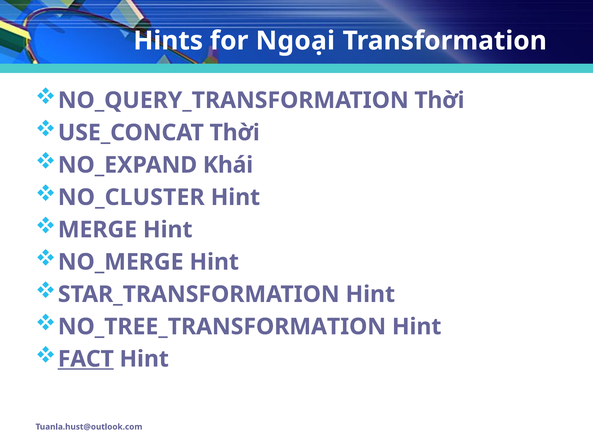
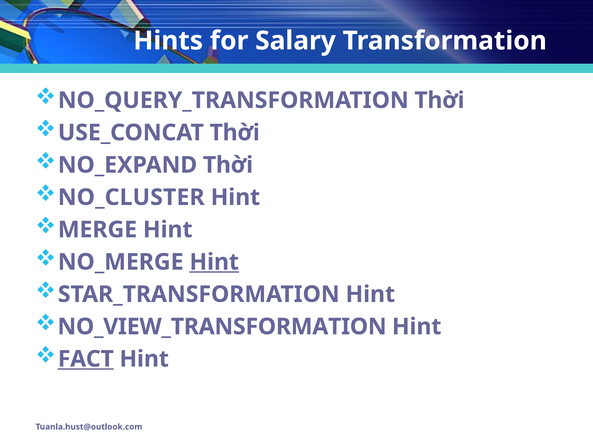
Ngoại: Ngoại -> Salary (295, 41)
NO_EXPAND Khái: Khái -> Thời (228, 165)
Hint underline: none -> present (214, 262)
NO_TREE_TRANSFORMATION: NO_TREE_TRANSFORMATION -> NO_VIEW_TRANSFORMATION (222, 326)
